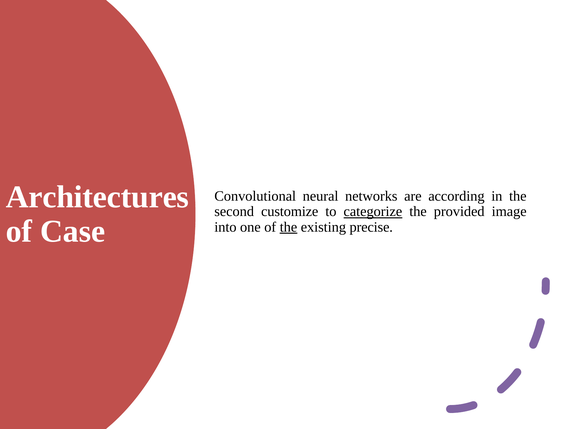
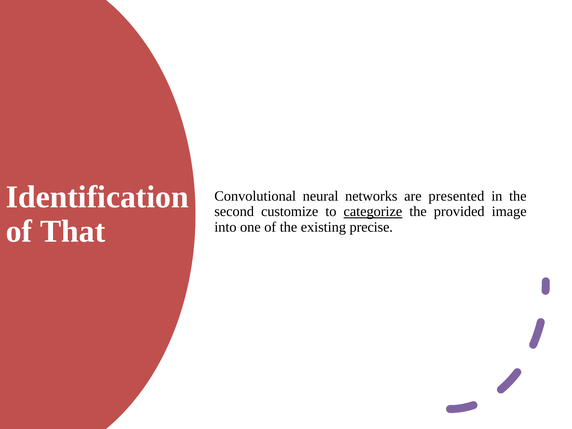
Architectures: Architectures -> Identification (97, 197)
according: according -> presented (456, 196)
Case: Case -> That (73, 231)
the underline: present -> none (289, 227)
